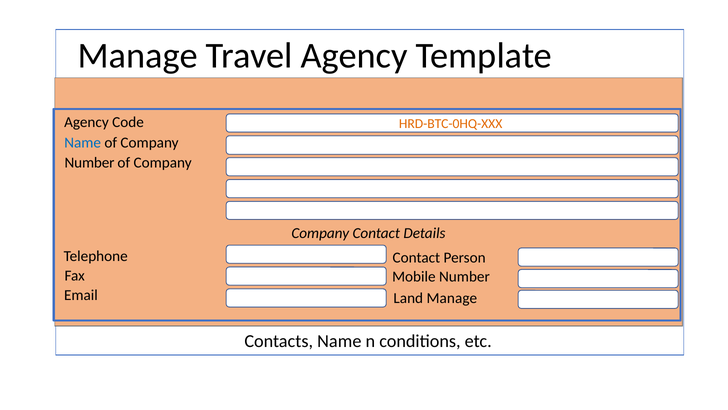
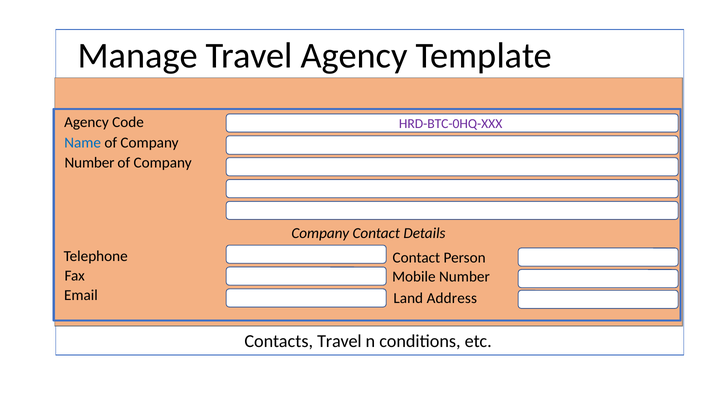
HRD-BTC-0HQ-XXX colour: orange -> purple (451, 124)
Land Manage: Manage -> Address (452, 298)
Contacts Name: Name -> Travel (339, 341)
